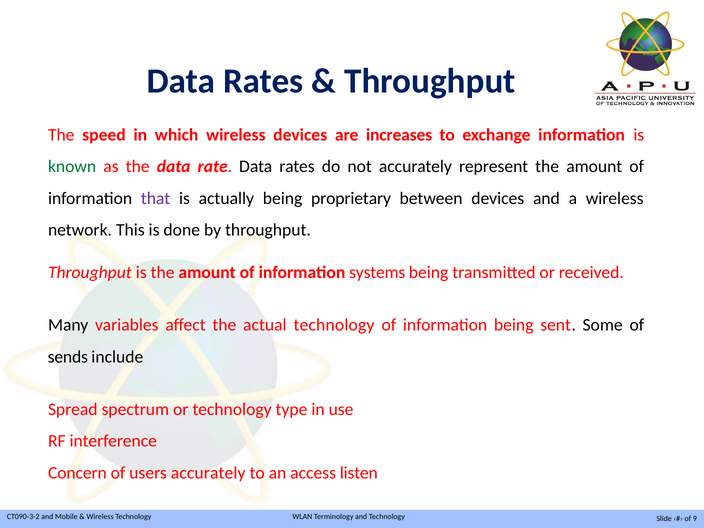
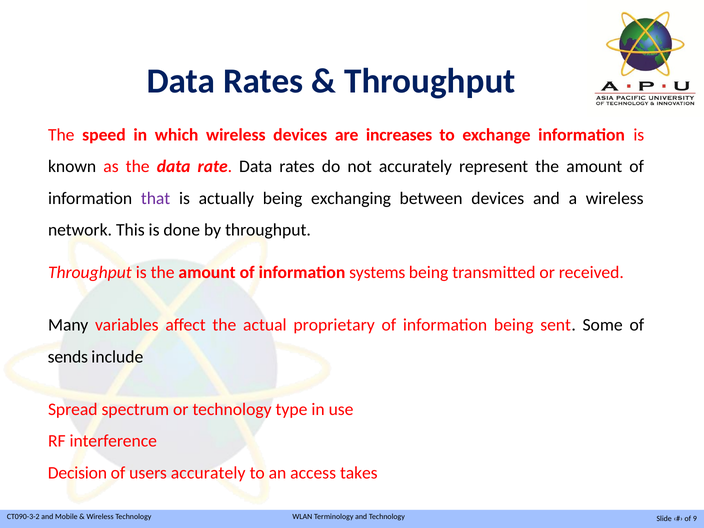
known colour: green -> black (72, 167)
proprietary: proprietary -> exchanging (351, 198)
actual technology: technology -> proprietary (334, 325)
Concern: Concern -> Decision (77, 473)
listen: listen -> takes (359, 473)
